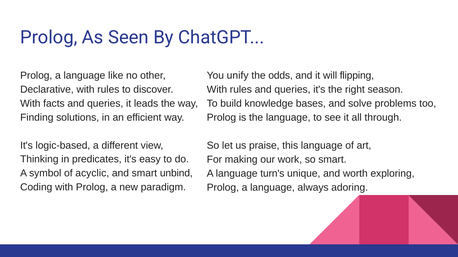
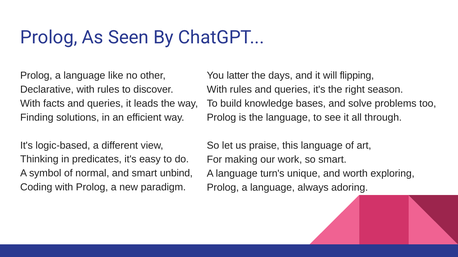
unify: unify -> latter (238, 76)
odds: odds -> days (281, 76)
acyclic: acyclic -> normal (92, 174)
